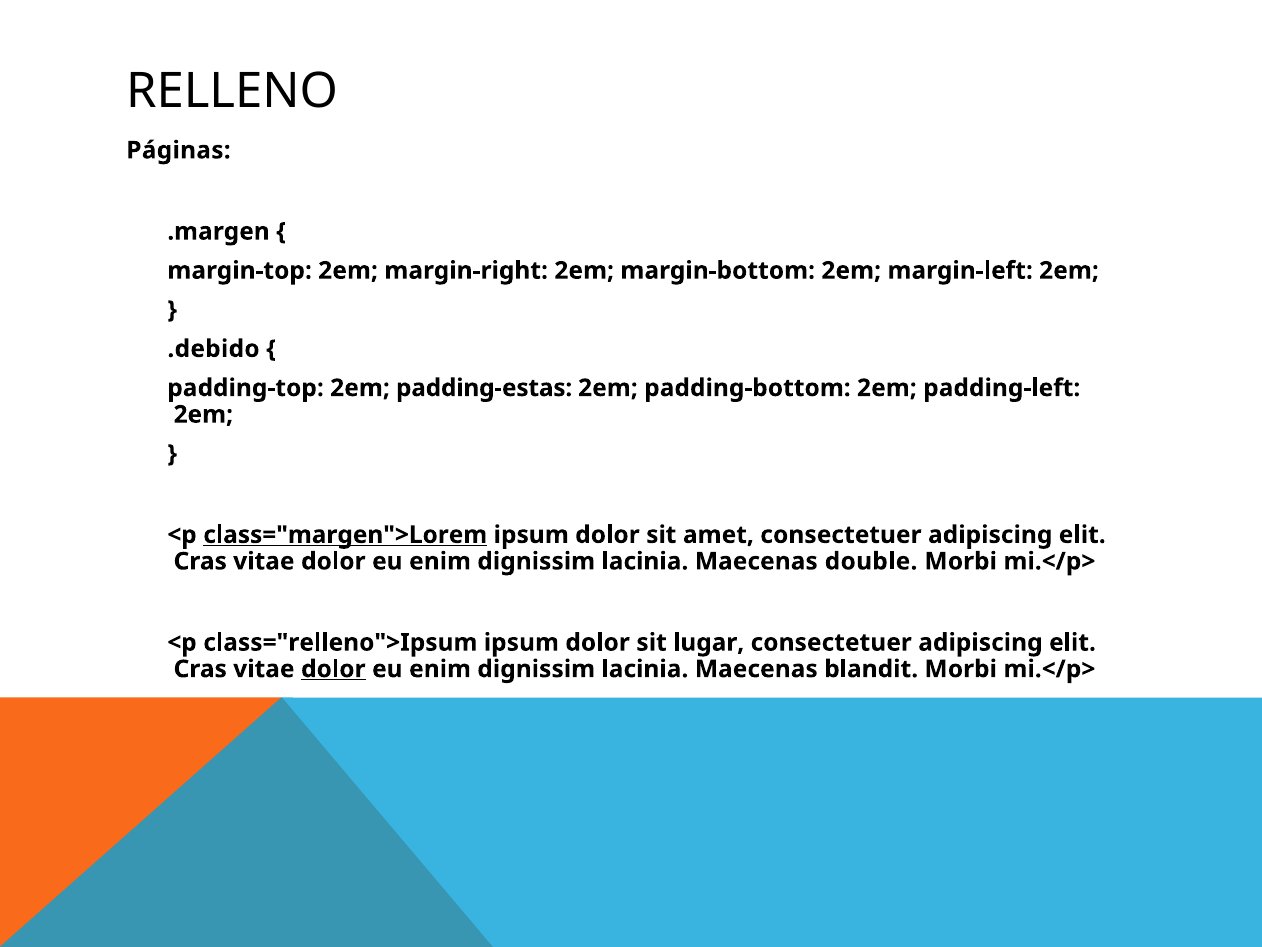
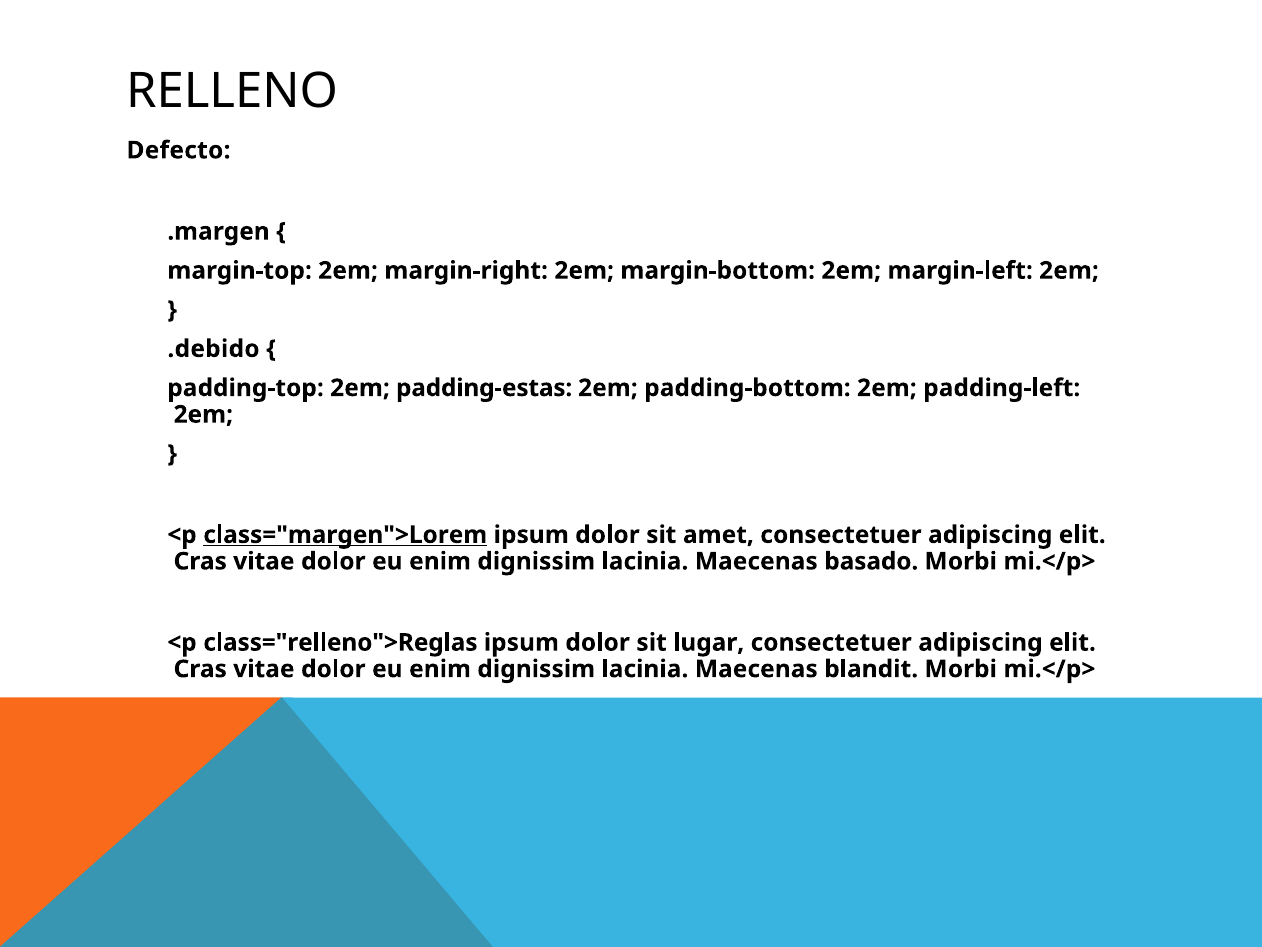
Páginas: Páginas -> Defecto (178, 150)
double: double -> basado (871, 561)
class="relleno">Ipsum: class="relleno">Ipsum -> class="relleno">Reglas (340, 642)
dolor underline: present -> none (333, 669)
